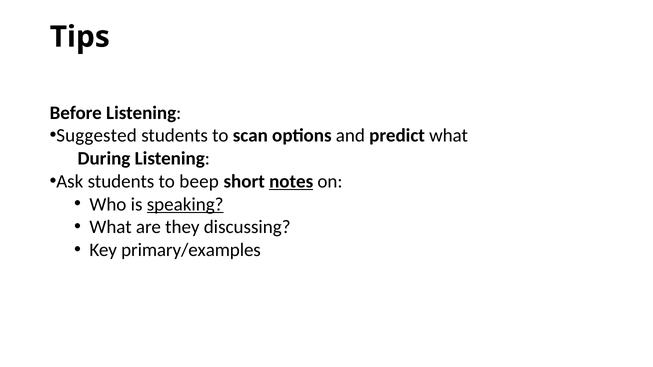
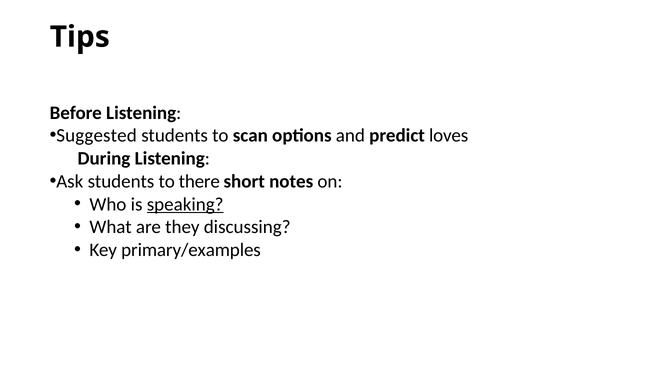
predict what: what -> loves (449, 136)
beep: beep -> there (199, 182)
notes underline: present -> none (291, 182)
